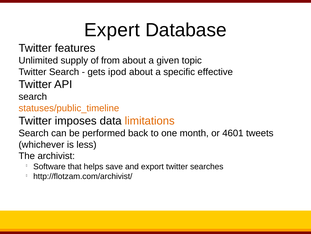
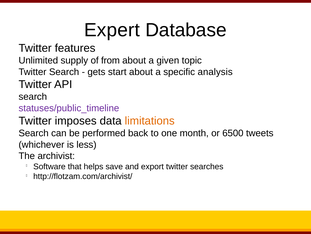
ipod: ipod -> start (117, 72)
effective: effective -> analysis (215, 72)
statuses/public_timeline colour: orange -> purple (69, 108)
4601: 4601 -> 6500 (233, 133)
